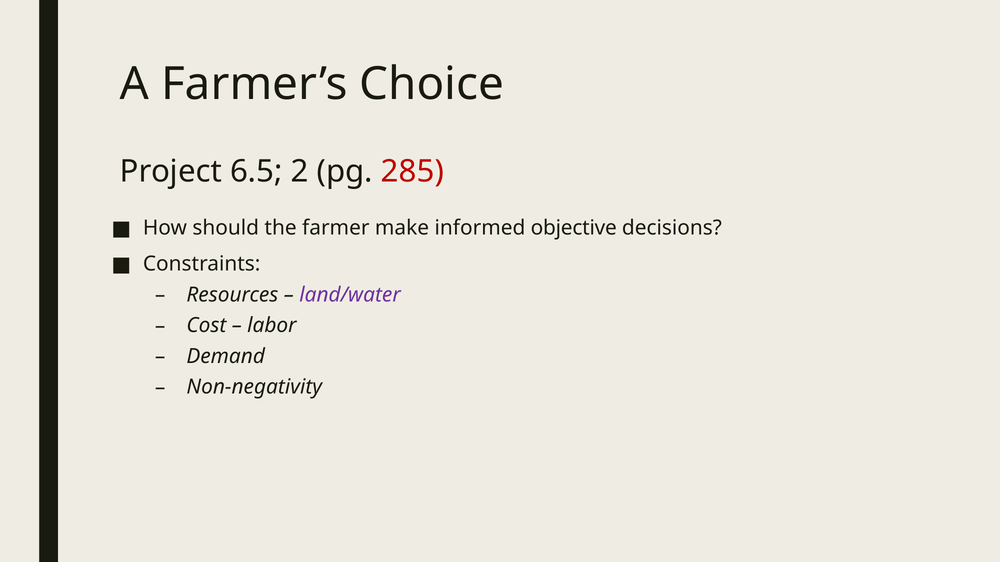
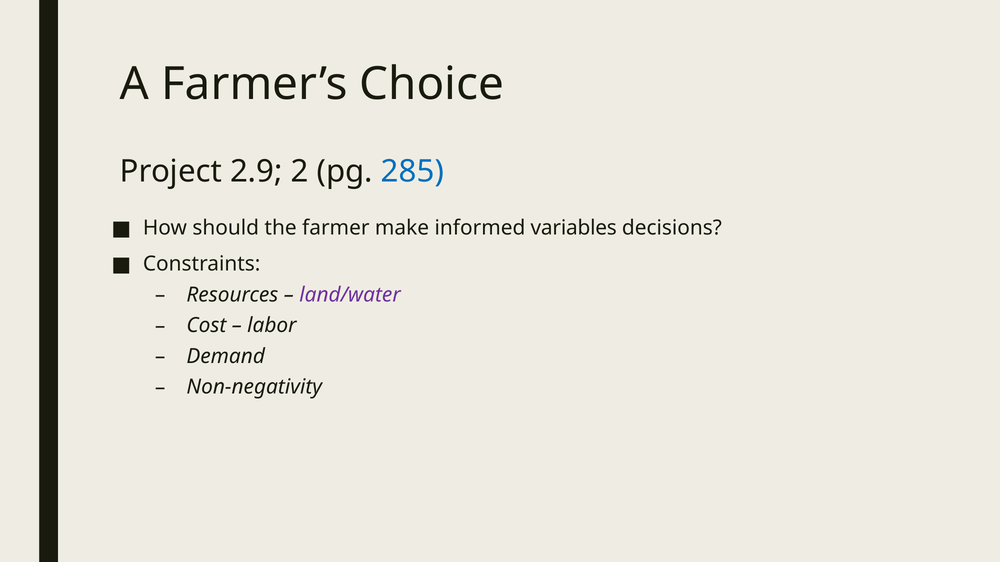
6.5: 6.5 -> 2.9 (256, 172)
285 colour: red -> blue (412, 172)
objective: objective -> variables (574, 228)
